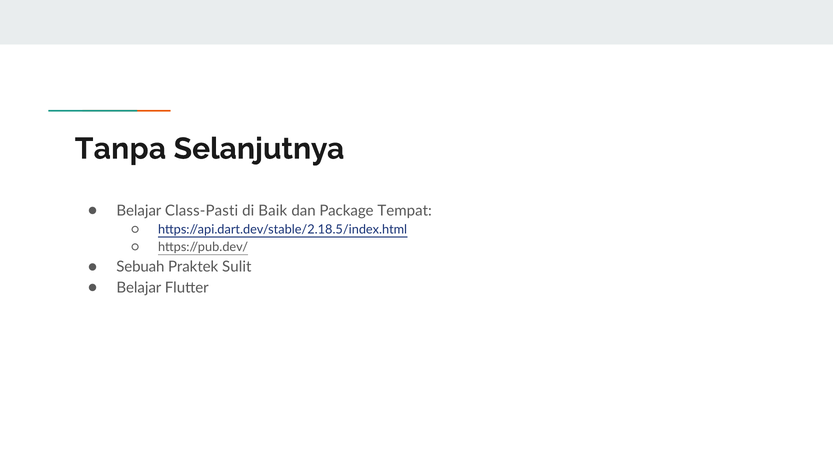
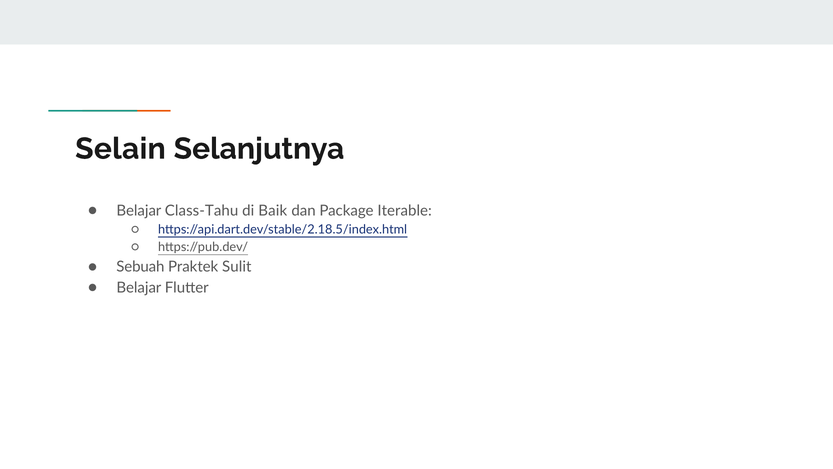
Tanpa: Tanpa -> Selain (120, 149)
Class-Pasti: Class-Pasti -> Class-Tahu (202, 210)
Tempat: Tempat -> Iterable (405, 210)
